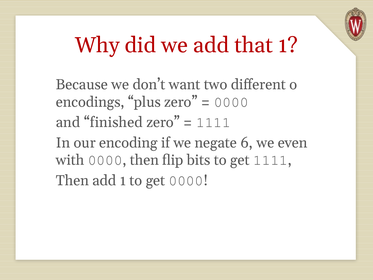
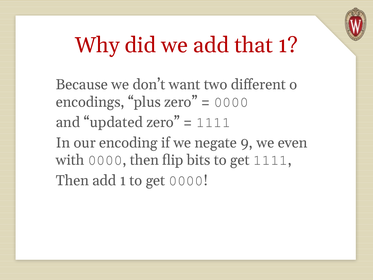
finished: finished -> updated (113, 122)
6: 6 -> 9 (247, 143)
